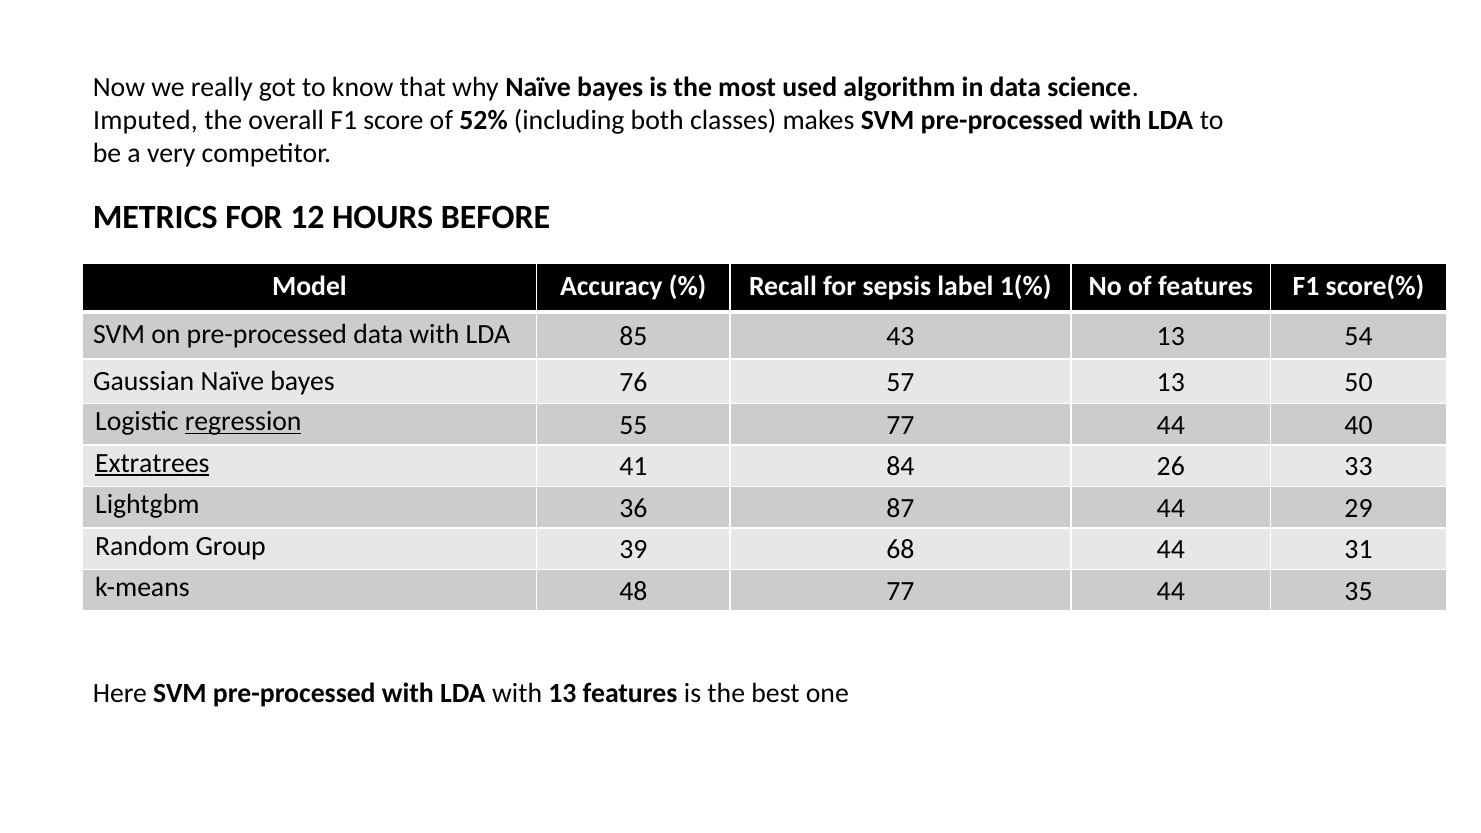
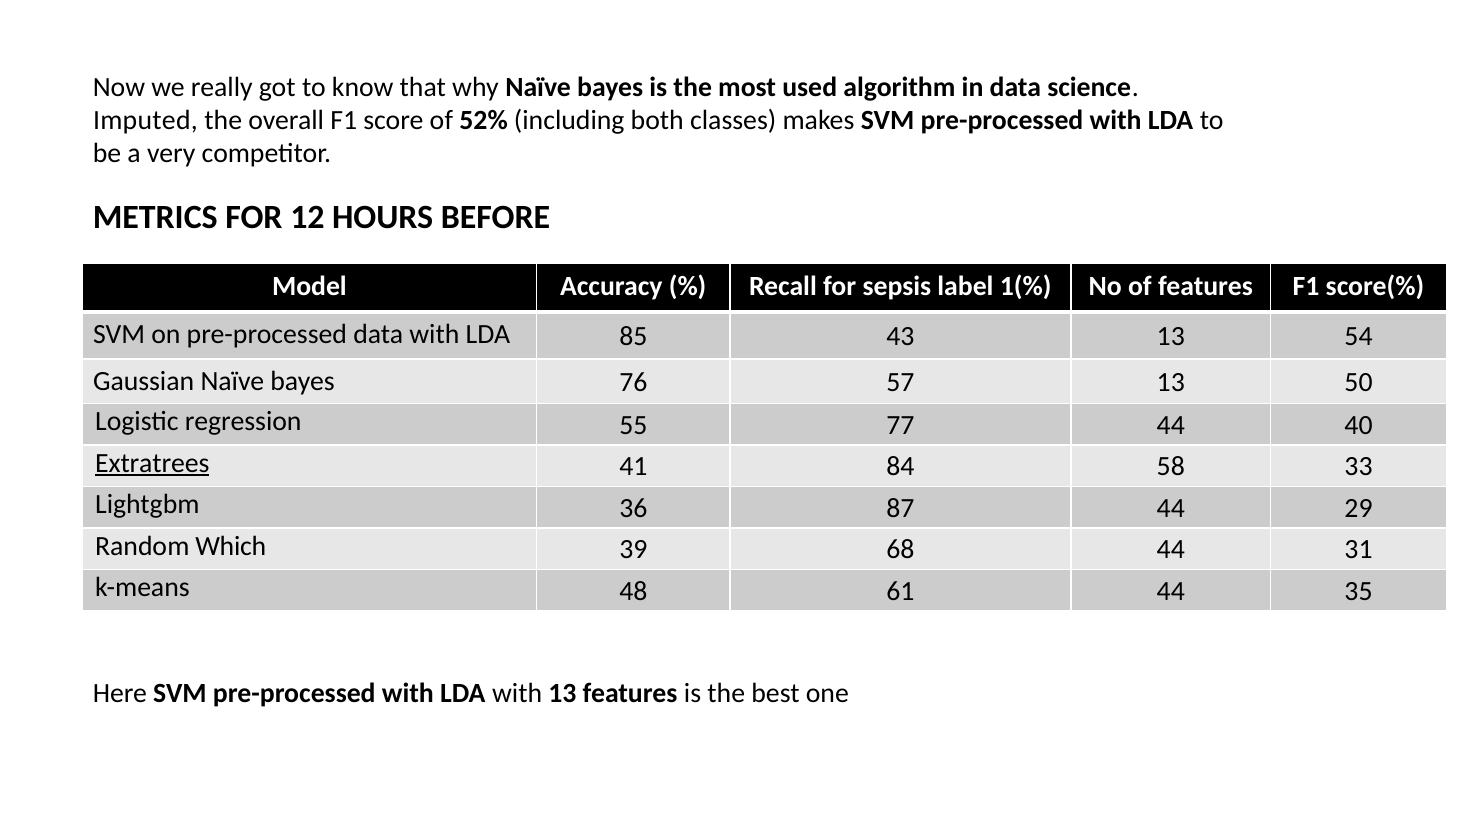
regression underline: present -> none (243, 421)
26: 26 -> 58 (1171, 466)
Group: Group -> Which (231, 546)
48 77: 77 -> 61 (900, 591)
